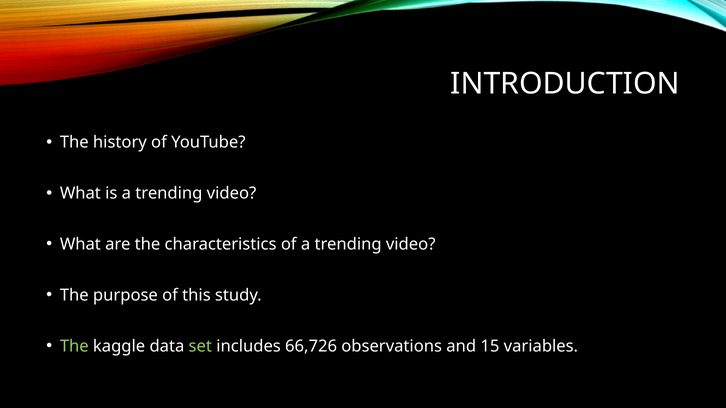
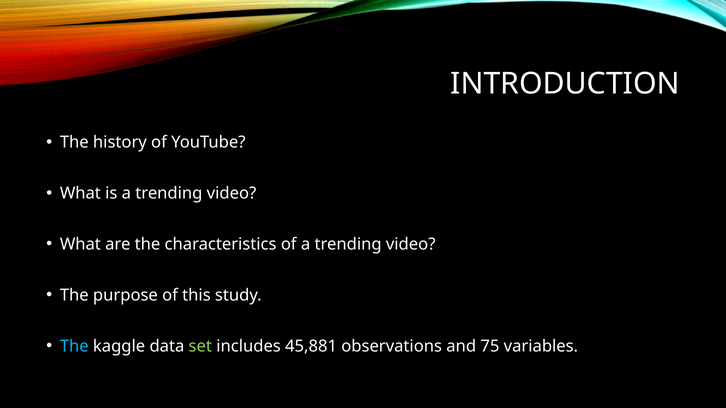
The colour: light green -> light blue (74, 346)
66,726: 66,726 -> 45,881 (311, 346)
15: 15 -> 75 (490, 346)
